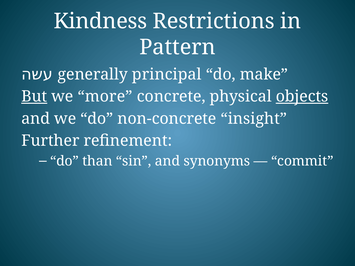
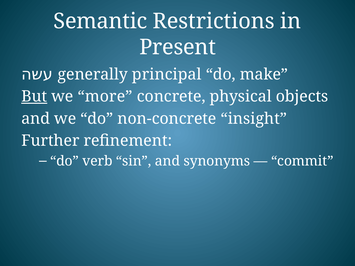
Kindness: Kindness -> Semantic (100, 21)
Pattern: Pattern -> Present (178, 47)
objects underline: present -> none (302, 97)
than: than -> verb (97, 161)
